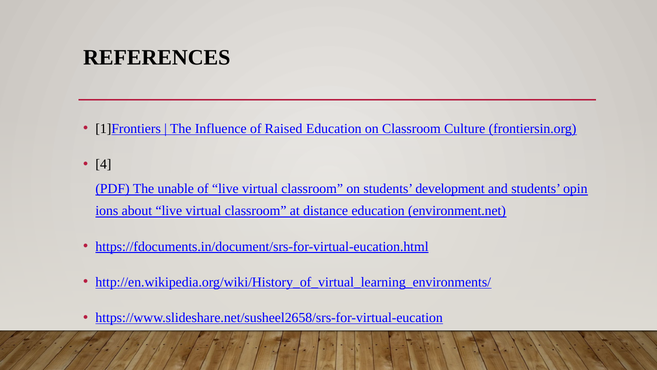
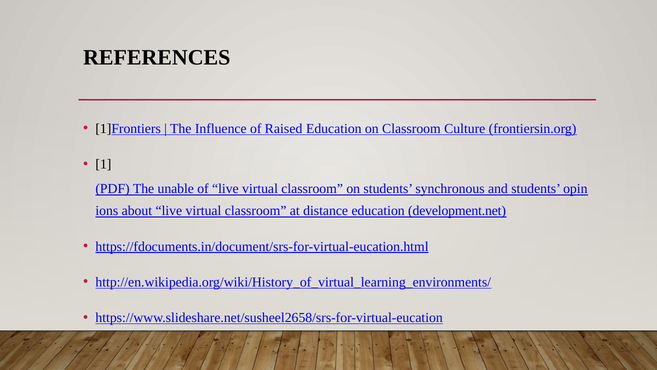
4: 4 -> 1 (103, 164)
development: development -> synchronous (450, 189)
environment.net: environment.net -> development.net (457, 211)
